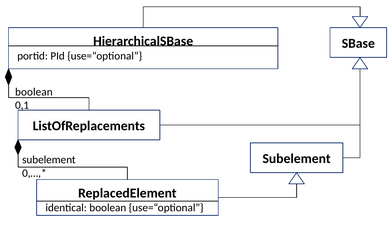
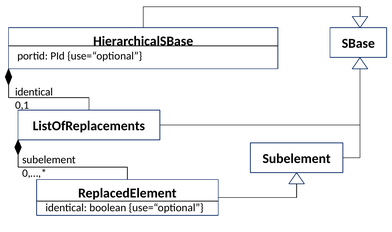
boolean: boolean -> identical (34, 92)
